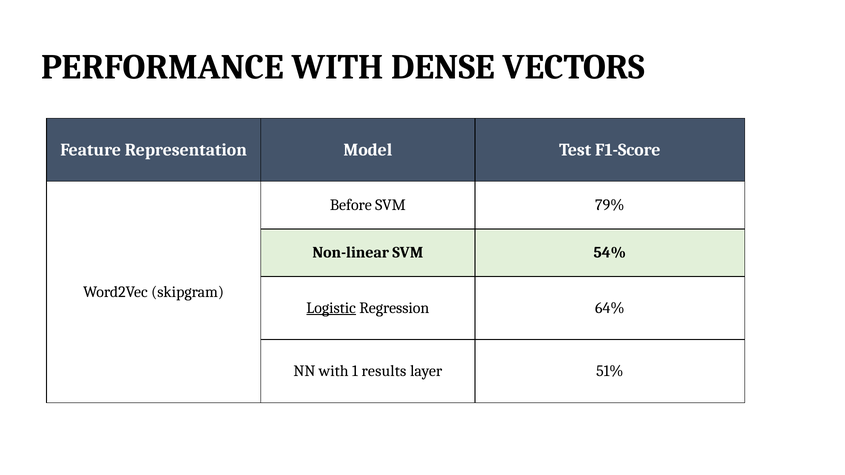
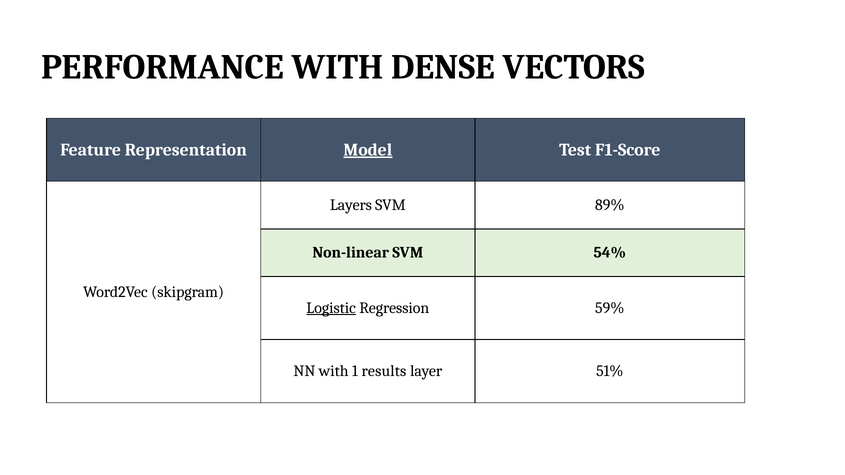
Model underline: none -> present (368, 150)
Before: Before -> Layers (351, 205)
79%: 79% -> 89% (610, 205)
64%: 64% -> 59% (610, 308)
